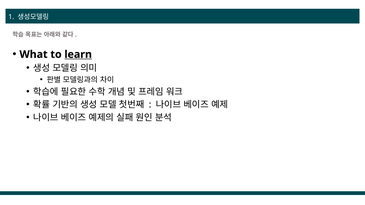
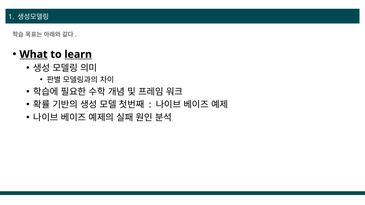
What underline: none -> present (34, 54)
